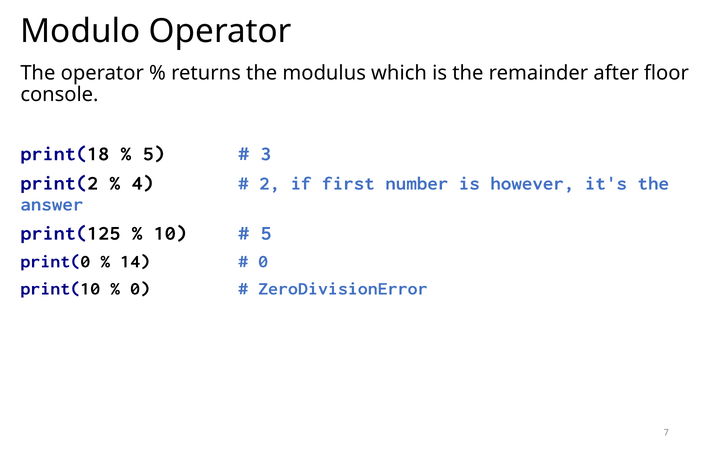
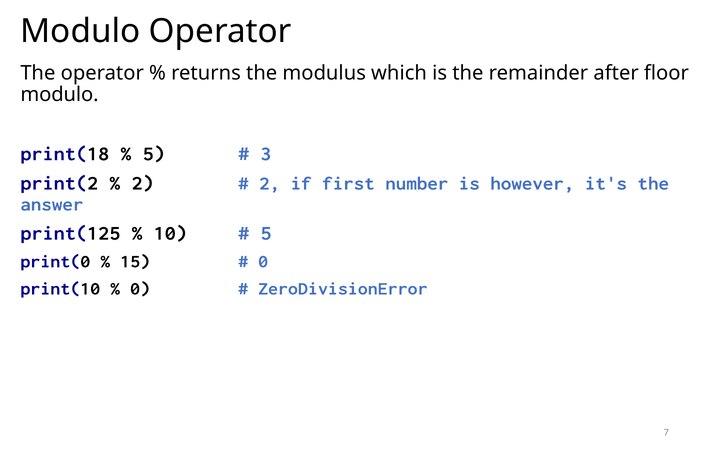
console: console -> modulo (59, 95)
4: 4 -> 2 (143, 183)
14: 14 -> 15 (135, 261)
